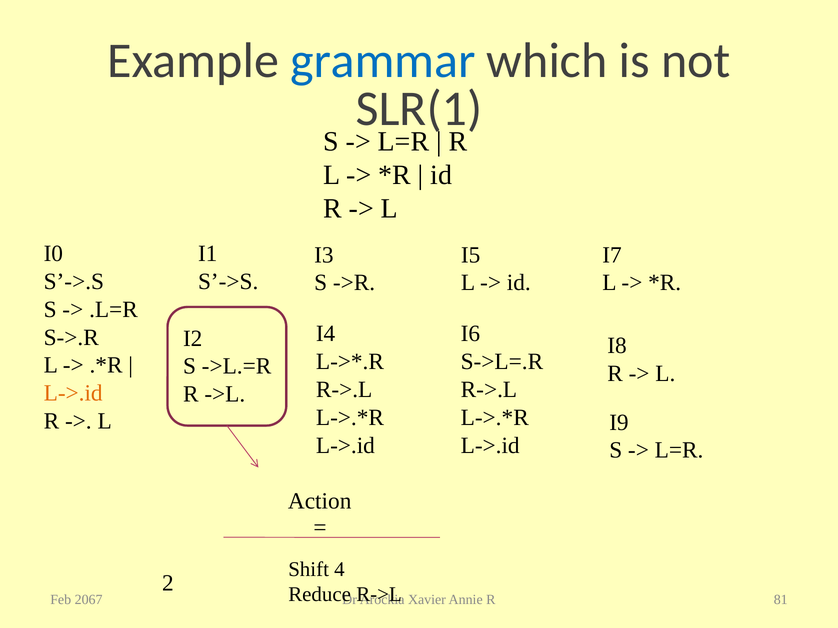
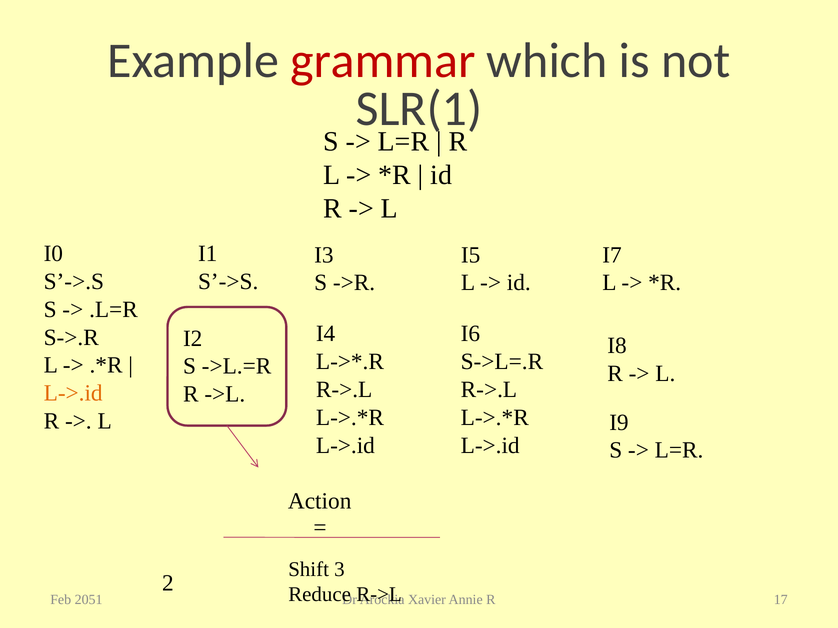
grammar colour: blue -> red (383, 61)
4: 4 -> 3 (339, 570)
2067: 2067 -> 2051 (89, 600)
81: 81 -> 17 (781, 600)
